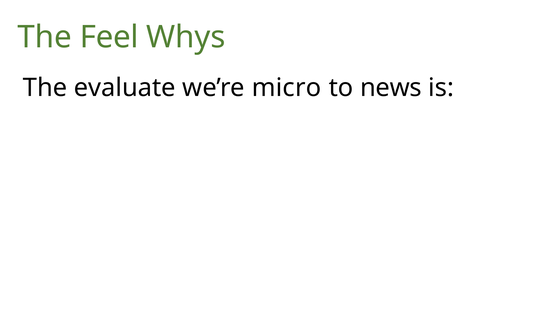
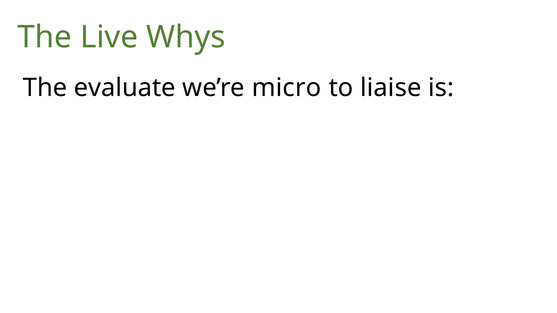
Feel: Feel -> Live (109, 37)
news: news -> liaise (391, 88)
